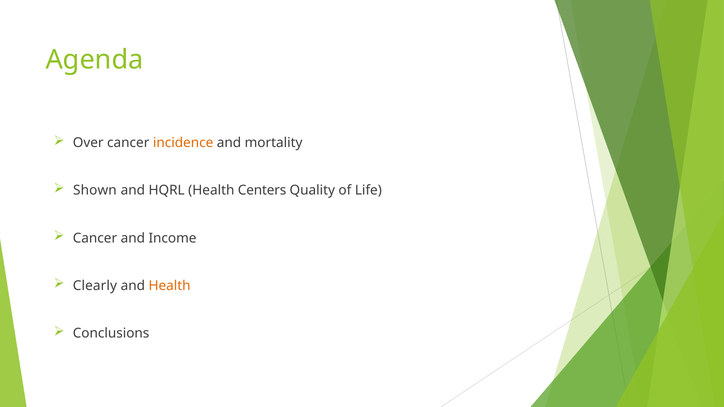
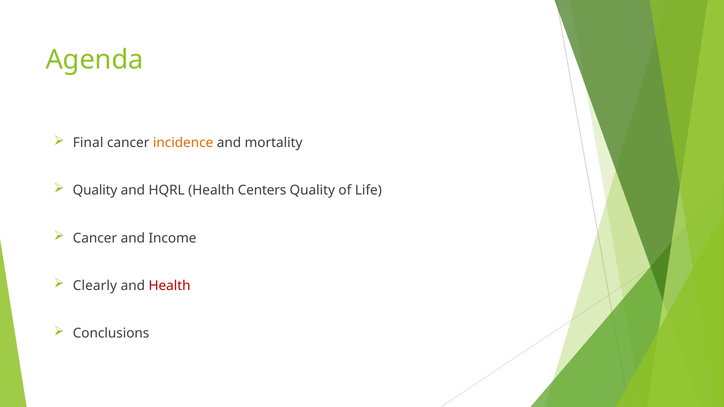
Over: Over -> Final (88, 143)
Shown: Shown -> Quality (95, 191)
Health colour: orange -> red (170, 286)
